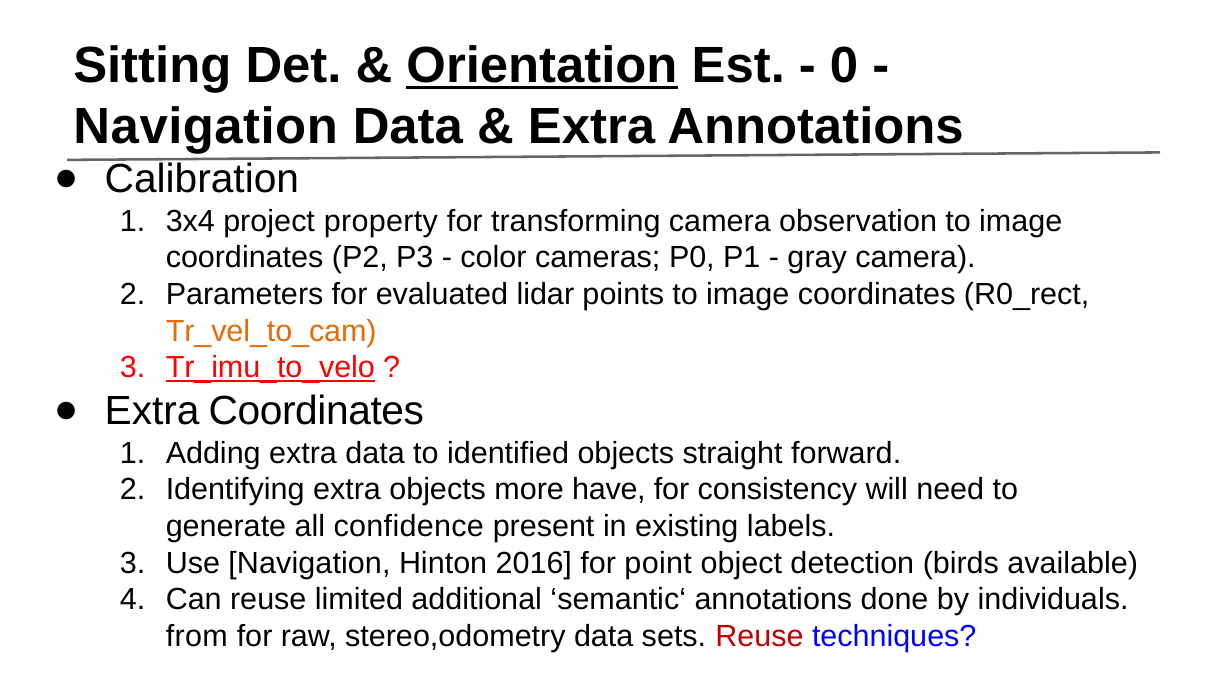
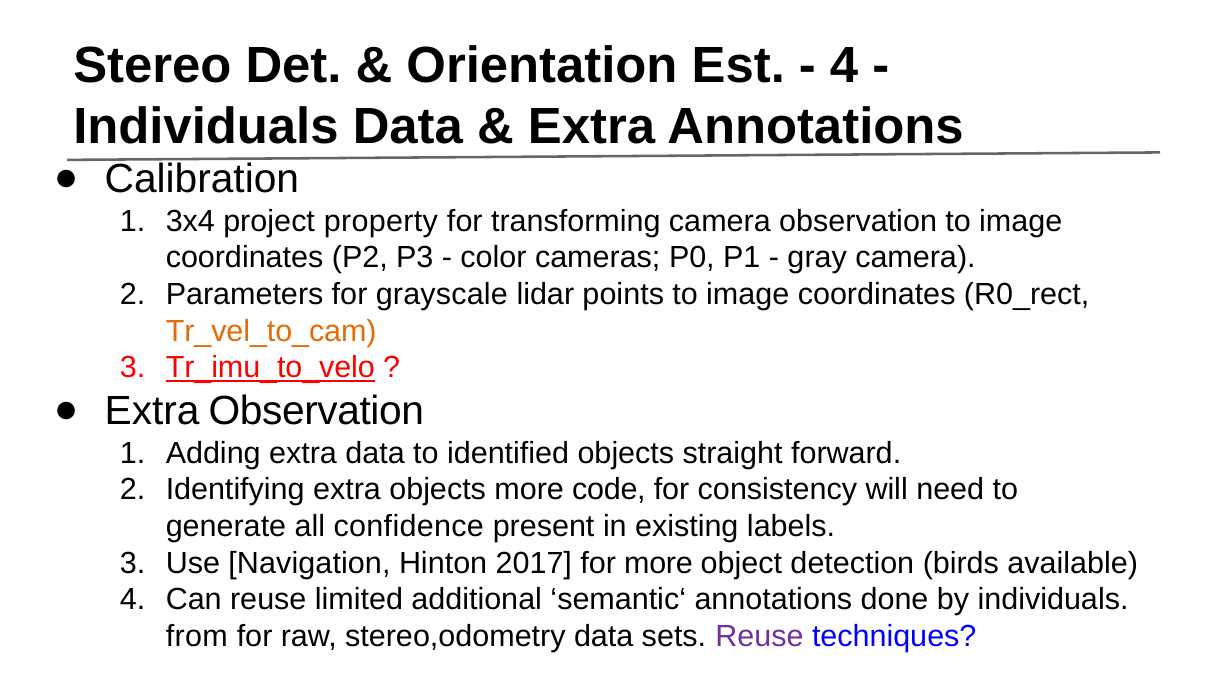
Sitting: Sitting -> Stereo (152, 65)
Orientation underline: present -> none (542, 65)
0: 0 -> 4 (844, 65)
Navigation: Navigation -> Individuals (206, 126)
evaluated: evaluated -> grayscale (442, 294)
Extra Coordinates: Coordinates -> Observation (316, 411)
have: have -> code (609, 490)
2016: 2016 -> 2017 (534, 563)
for point: point -> more (658, 563)
Reuse colour: red -> purple (760, 636)
